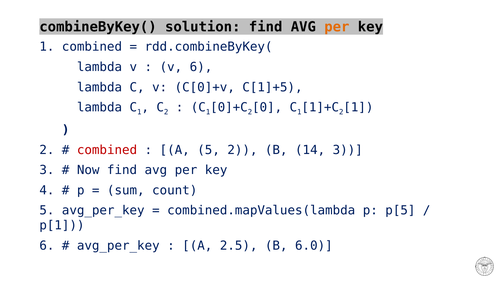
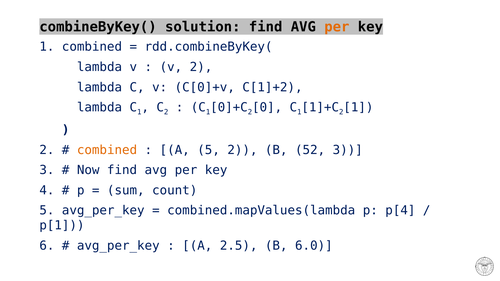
v 6: 6 -> 2 (201, 67)
C[1]+5: C[1]+5 -> C[1]+2 (272, 87)
combined colour: red -> orange (107, 150)
14: 14 -> 52 (310, 150)
p[5: p[5 -> p[4 (400, 211)
